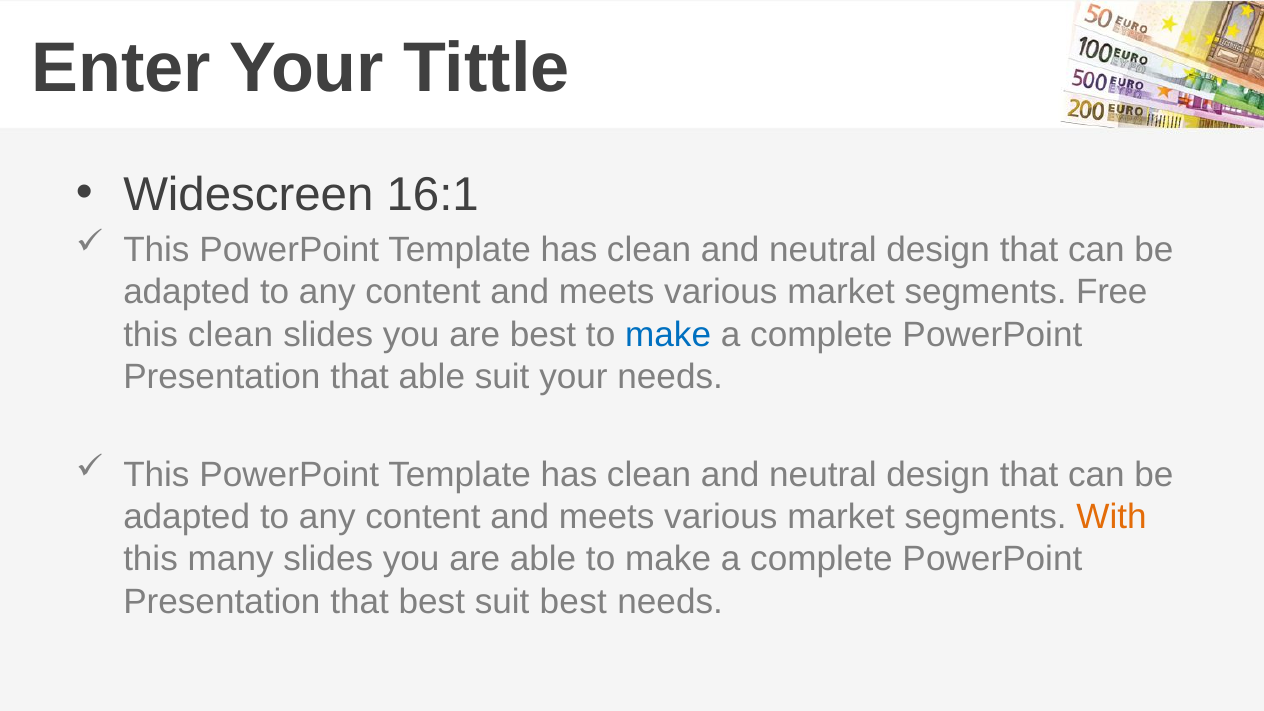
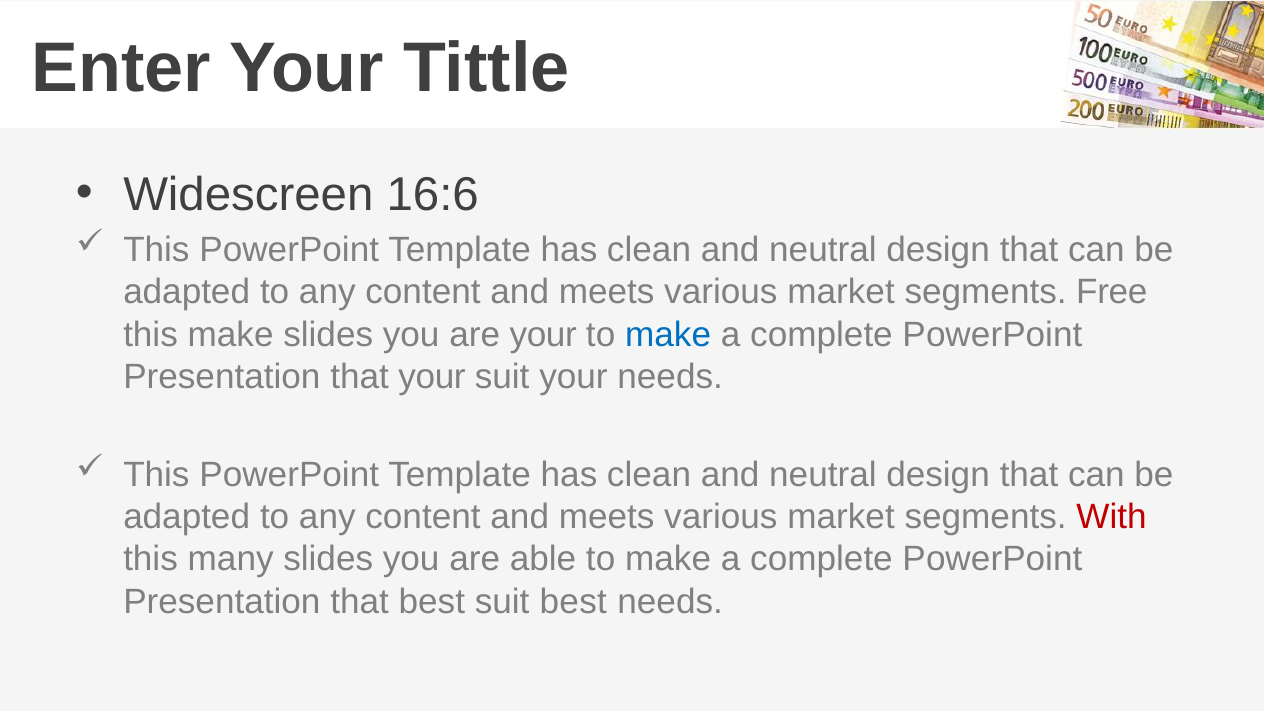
16:1: 16:1 -> 16:6 (433, 195)
this clean: clean -> make (231, 335)
are best: best -> your (543, 335)
that able: able -> your (432, 377)
With colour: orange -> red (1112, 517)
